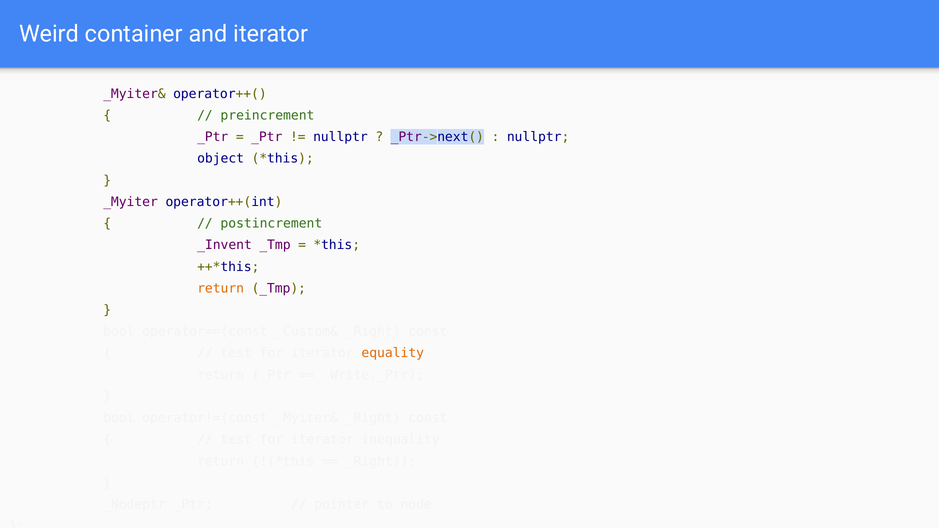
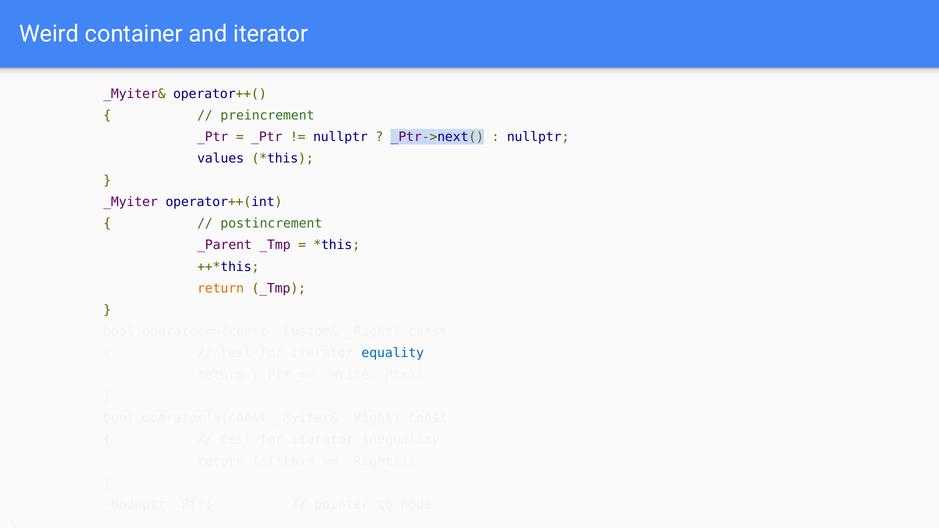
object: object -> values (221, 159)
_Invent: _Invent -> _Parent (225, 245)
equality colour: orange -> blue (393, 353)
